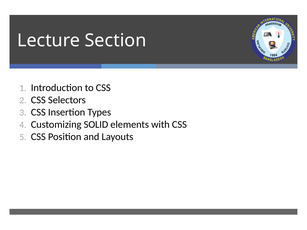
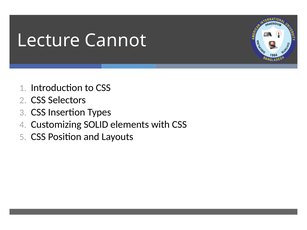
Section: Section -> Cannot (115, 41)
